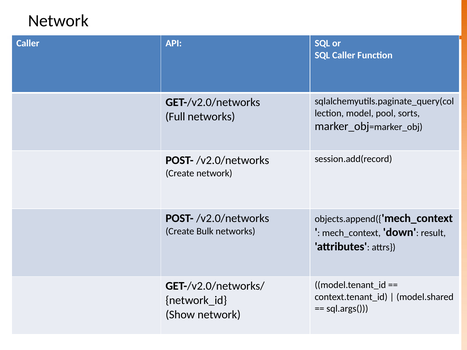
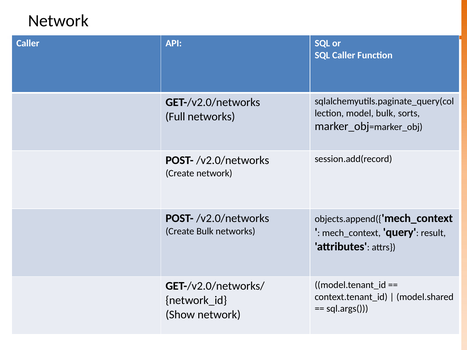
model pool: pool -> bulk (386, 113)
down: down -> query (400, 233)
